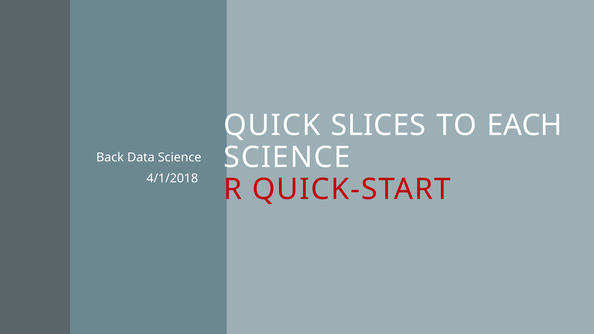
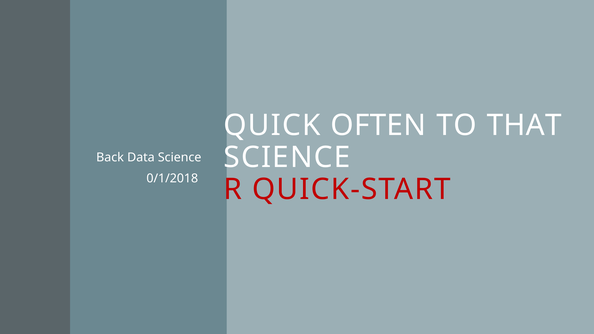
SLICES: SLICES -> OFTEN (378, 125)
EACH: EACH -> THAT (524, 125)
4/1/2018: 4/1/2018 -> 0/1/2018 (172, 178)
